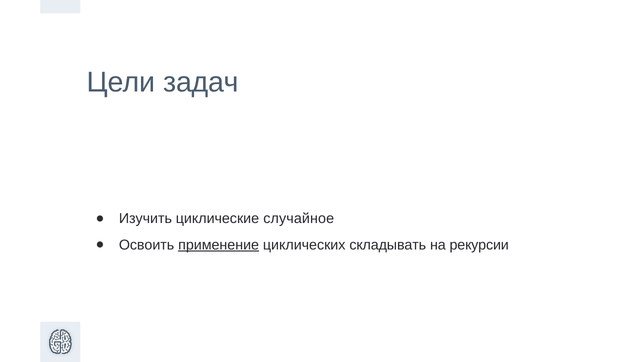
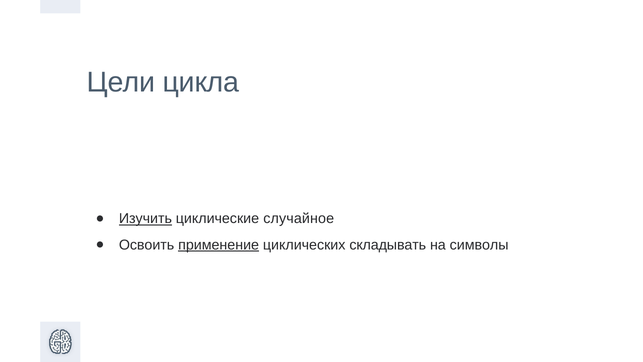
задач: задач -> цикла (201, 82)
Изучить underline: none -> present (145, 219)
рекурсии: рекурсии -> символы (479, 245)
